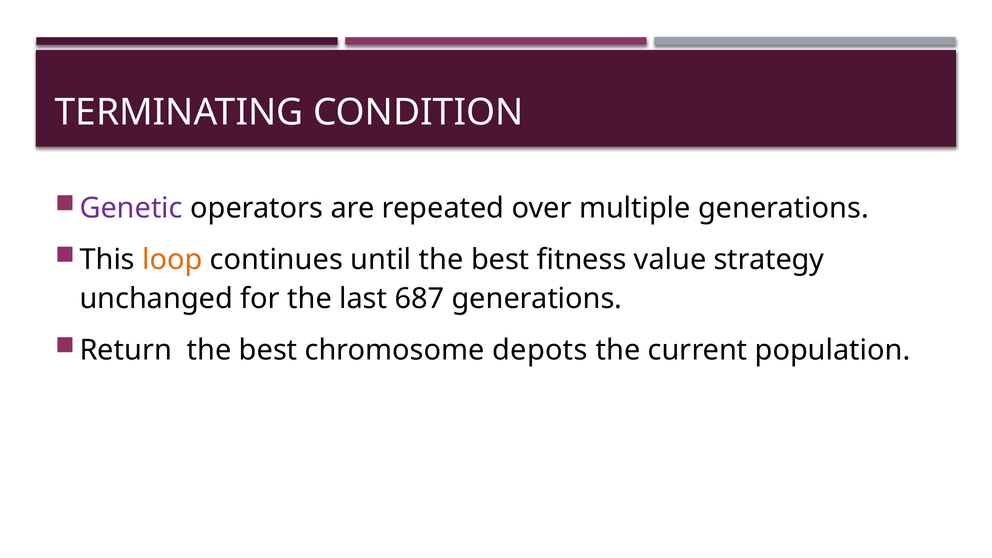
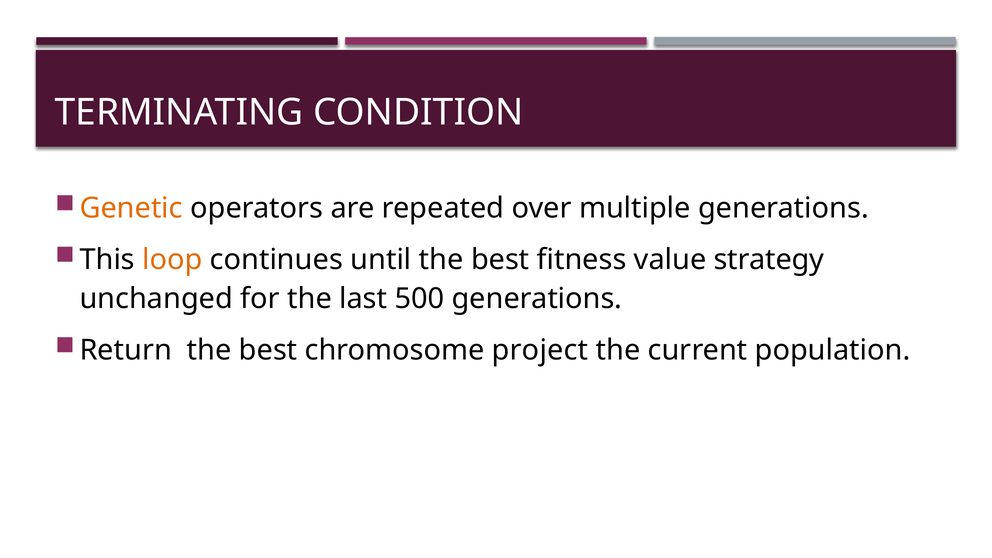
Genetic colour: purple -> orange (131, 208)
687: 687 -> 500 (419, 299)
depots: depots -> project (540, 350)
